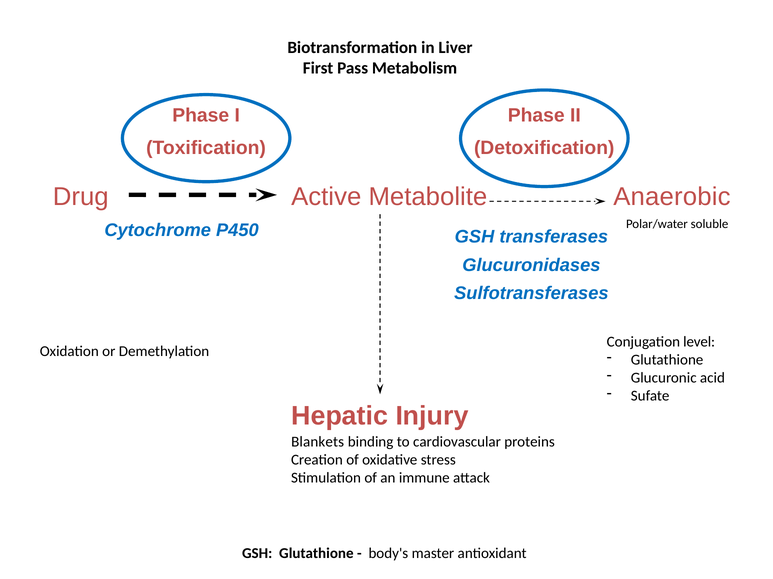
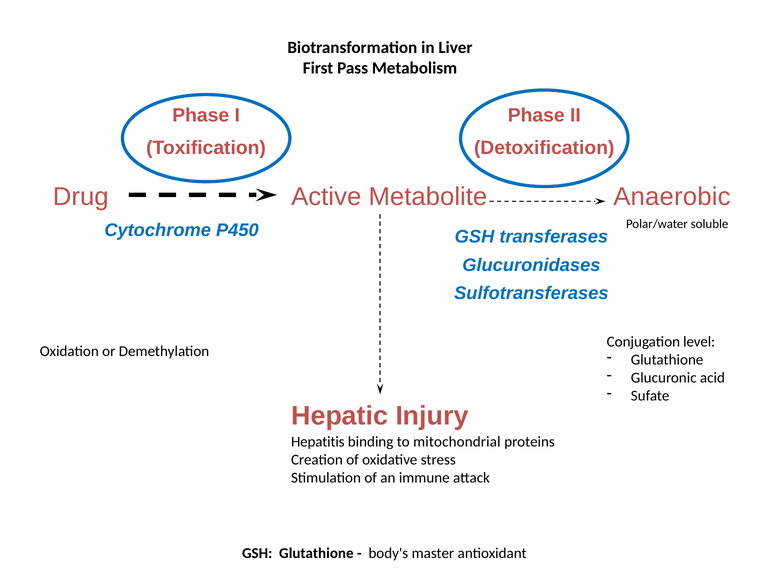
Blankets: Blankets -> Hepatitis (318, 442)
cardiovascular: cardiovascular -> mitochondrial (457, 442)
